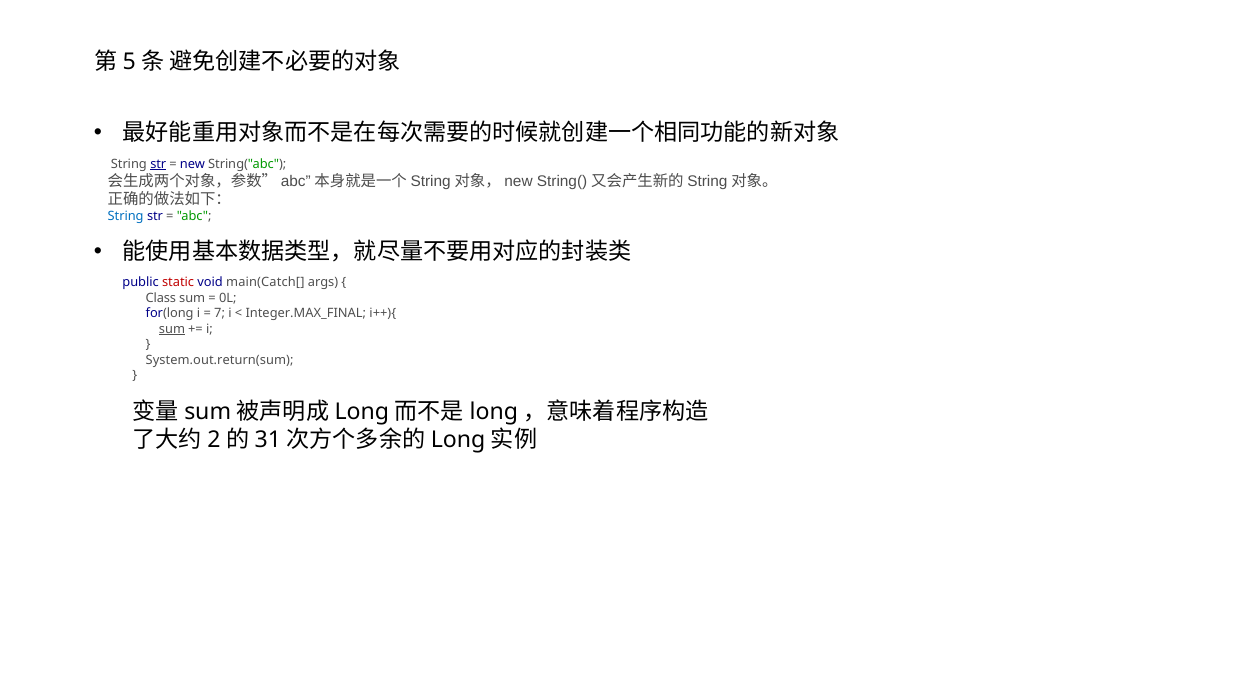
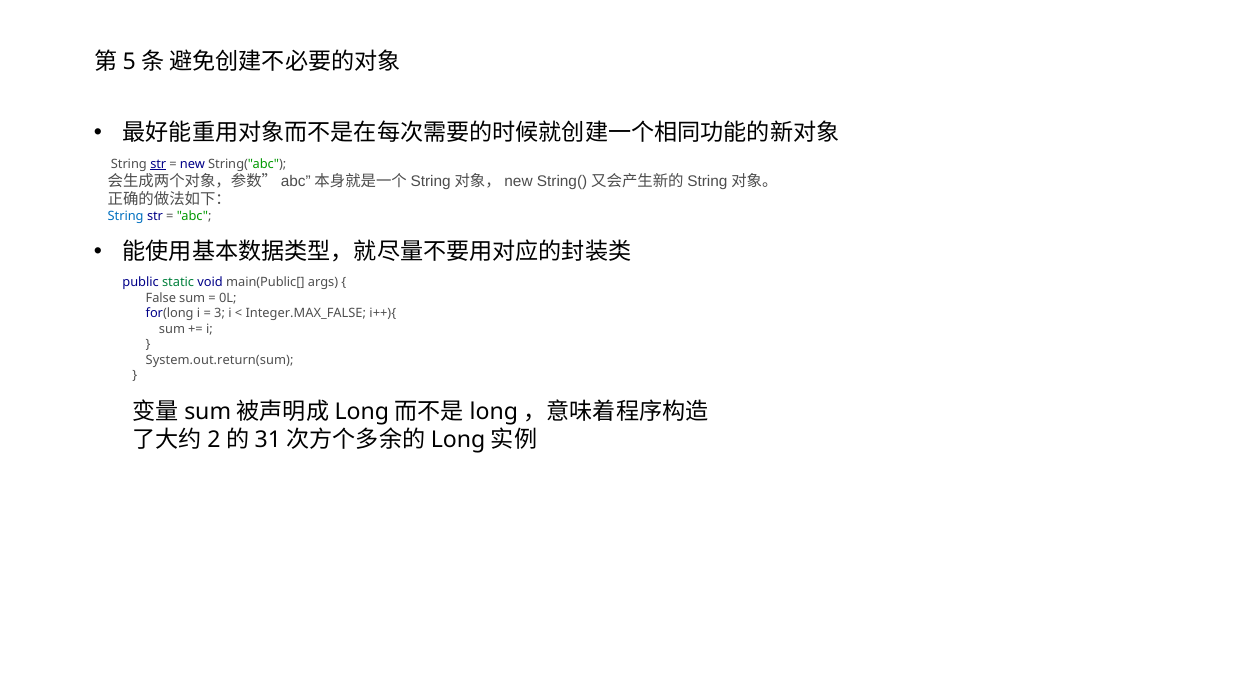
static colour: red -> green (178, 282)
main(Catch[: main(Catch[ -> main(Public[ (265, 282)
Class: Class -> False (161, 298)
7: 7 -> 3 (220, 313)
Integer.MAX_FINAL: Integer.MAX_FINAL -> Integer.MAX_FALSE (306, 313)
sum underline: present -> none (172, 329)
